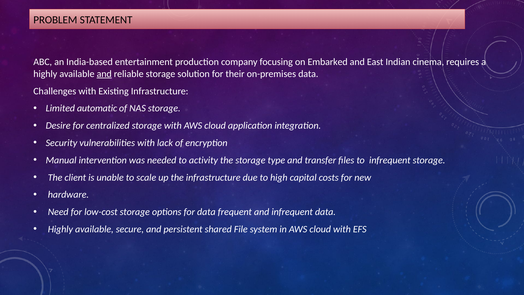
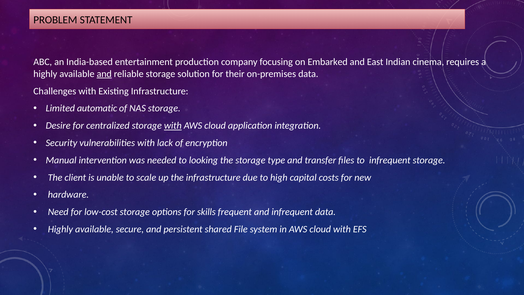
with underline: none -> present (173, 126)
activity: activity -> looking (203, 160)
for data: data -> skills (206, 212)
